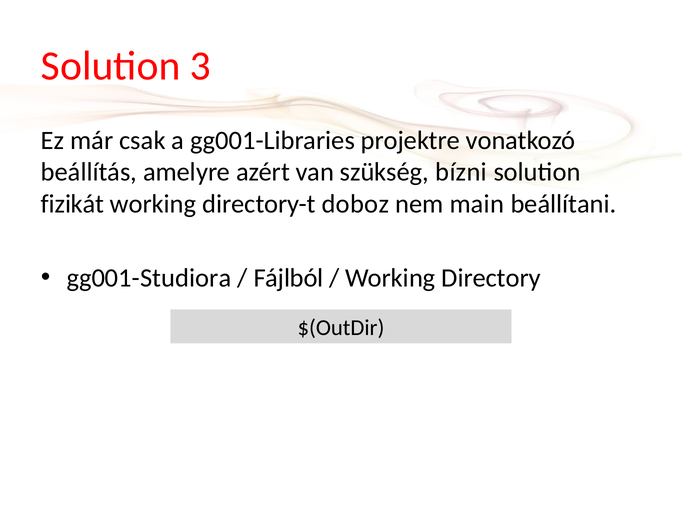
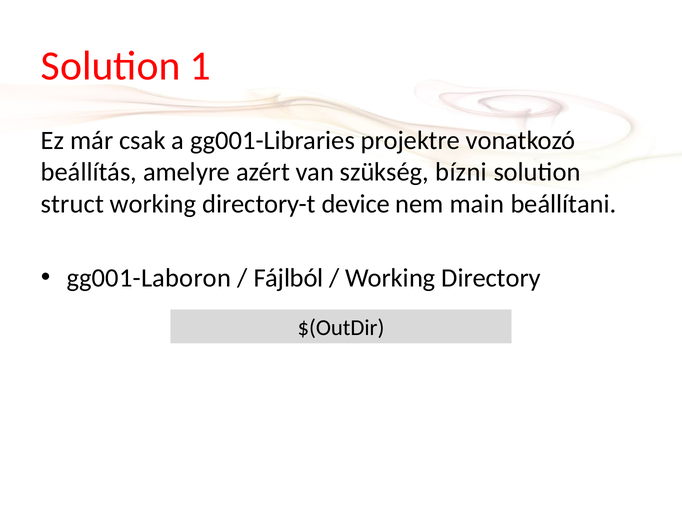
3: 3 -> 1 (200, 66)
fizikát: fizikát -> struct (72, 204)
doboz: doboz -> device (356, 204)
gg001-Studiora: gg001-Studiora -> gg001-Laboron (149, 278)
